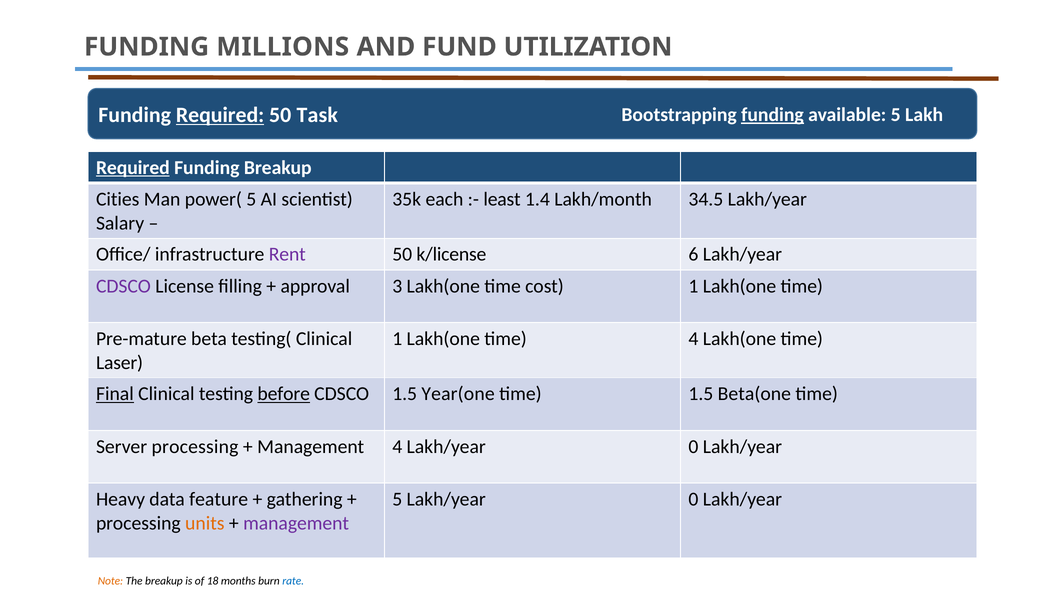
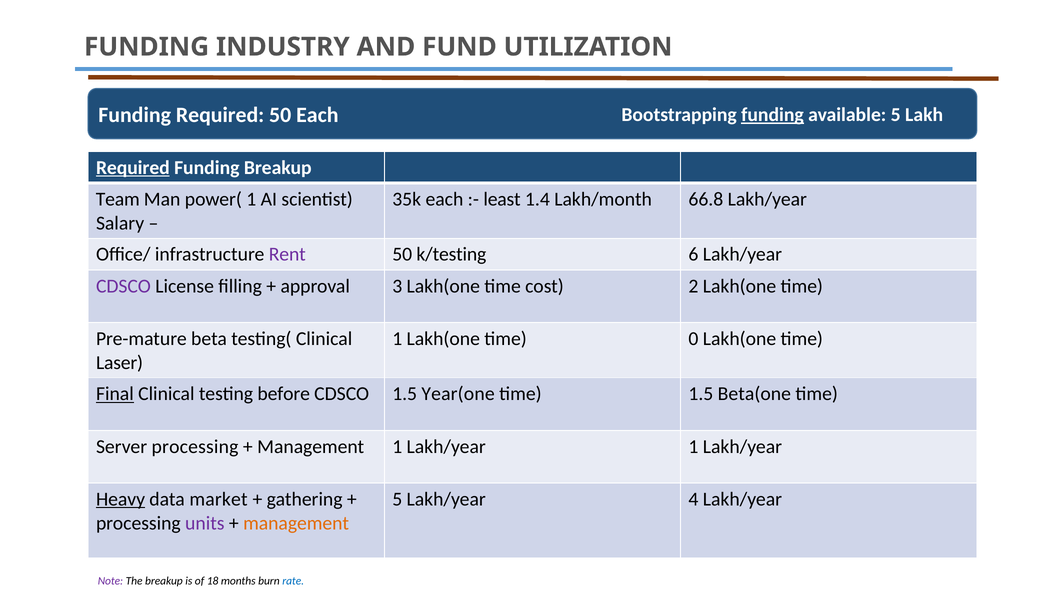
MILLIONS: MILLIONS -> INDUSTRY (283, 47)
Required underline: present -> none (220, 115)
50 Task: Task -> Each (317, 115)
Cities: Cities -> Team (118, 199)
power( 5: 5 -> 1 (251, 199)
34.5: 34.5 -> 66.8 (706, 199)
k/license: k/license -> k/testing (451, 255)
cost 1: 1 -> 2 (693, 286)
time 4: 4 -> 0 (693, 339)
before underline: present -> none (284, 394)
Management 4: 4 -> 1 (397, 447)
0: 0 -> 1 (693, 447)
Heavy underline: none -> present (121, 499)
feature: feature -> market (219, 499)
5 Lakh/year 0: 0 -> 4 (693, 499)
units colour: orange -> purple (205, 523)
management colour: purple -> orange (296, 523)
Note colour: orange -> purple (110, 581)
